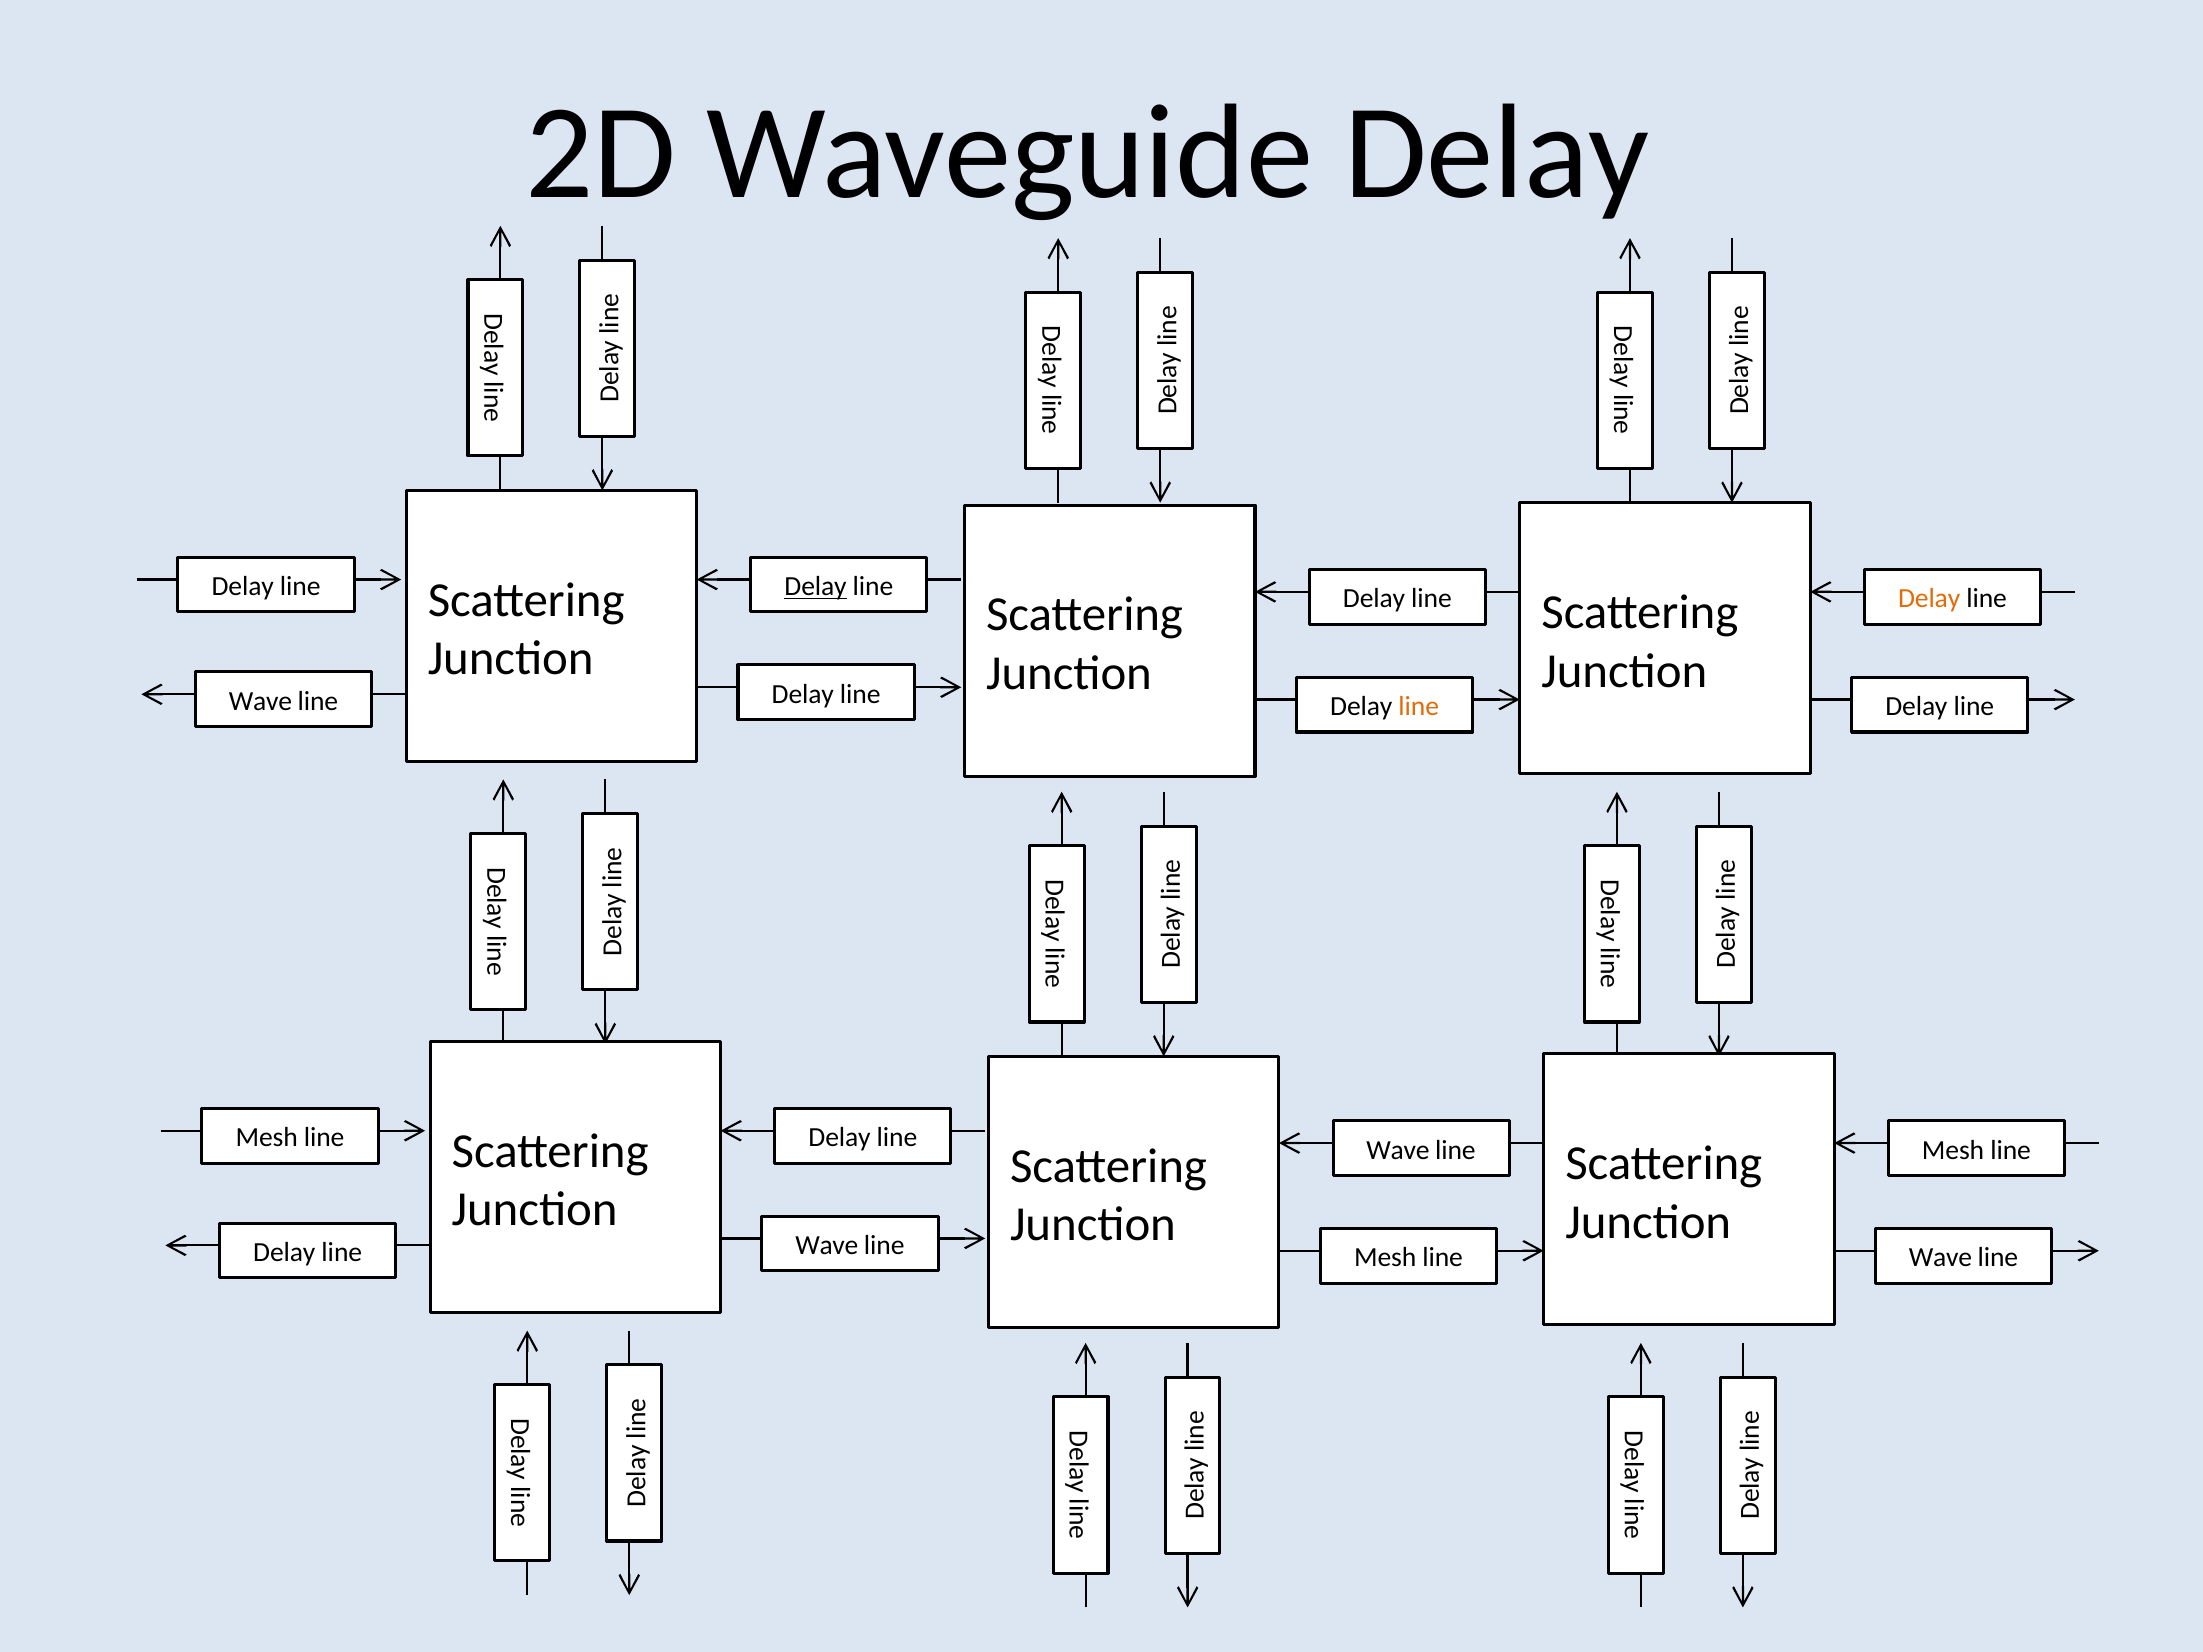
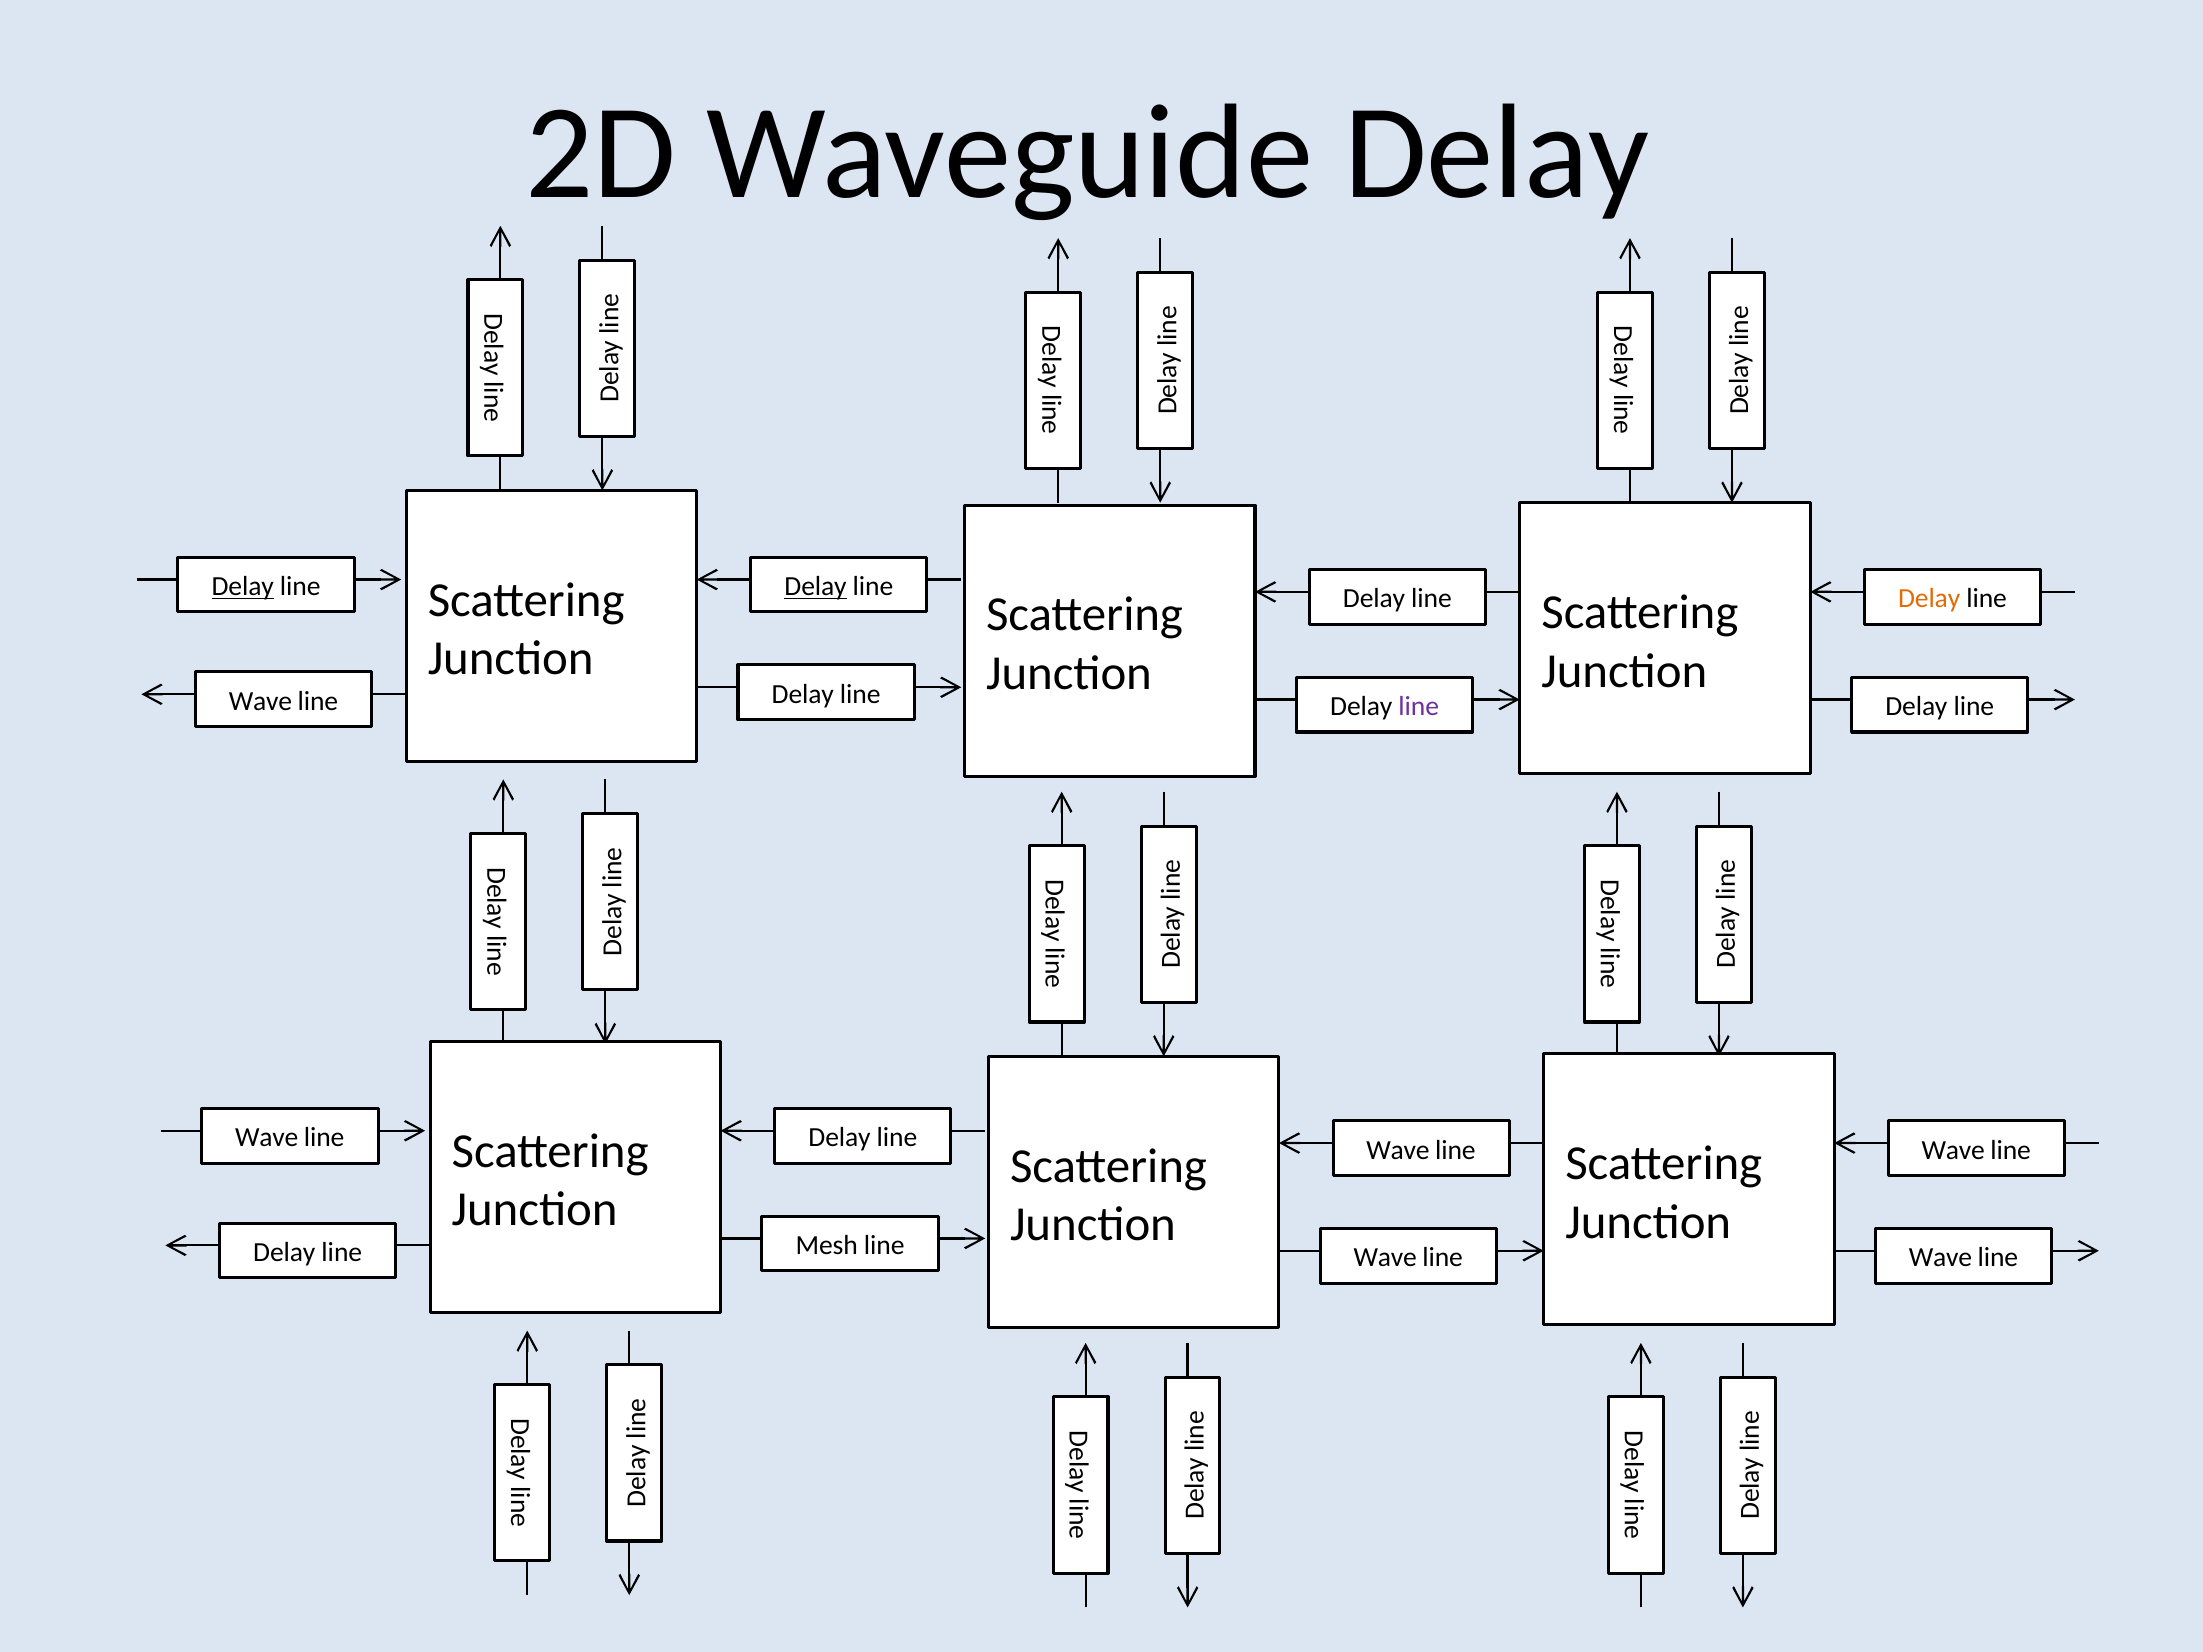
Delay underline: none -> present (243, 587)
line colour: orange -> purple (1419, 707)
Mesh: Mesh -> Wave (267, 1138)
Mesh: Mesh -> Wave (1953, 1150)
Wave: Wave -> Mesh (827, 1246)
Mesh: Mesh -> Wave (1385, 1258)
